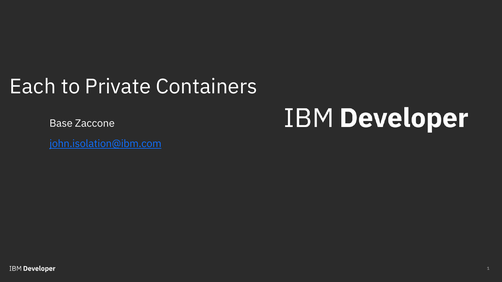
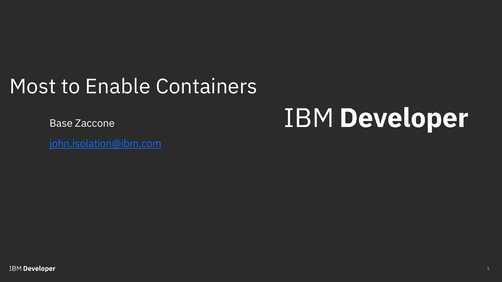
Each: Each -> Most (33, 87)
Private: Private -> Enable (118, 87)
